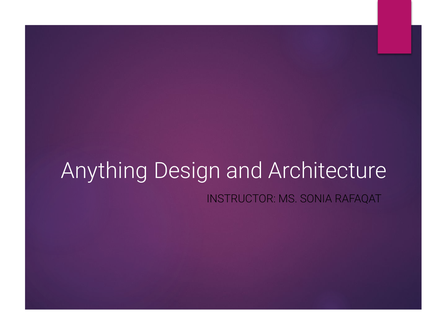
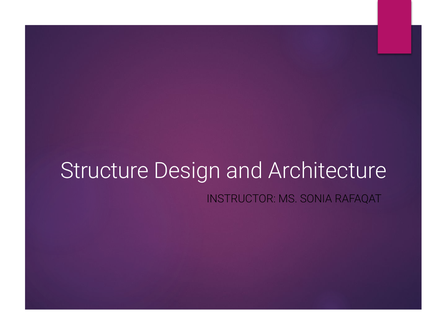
Anything: Anything -> Structure (105, 171)
